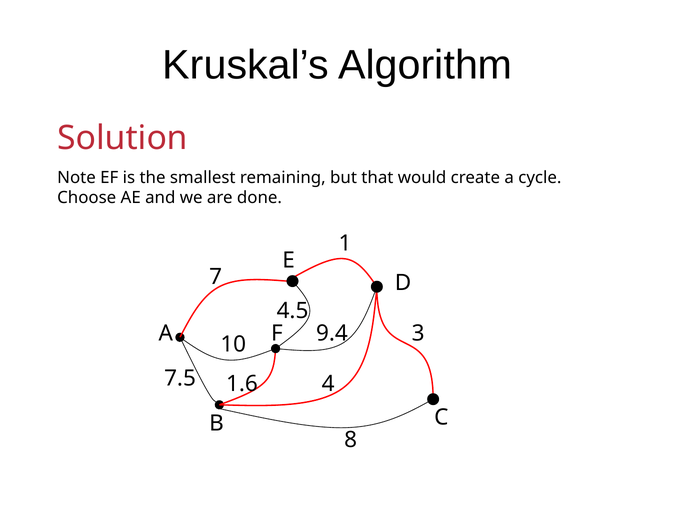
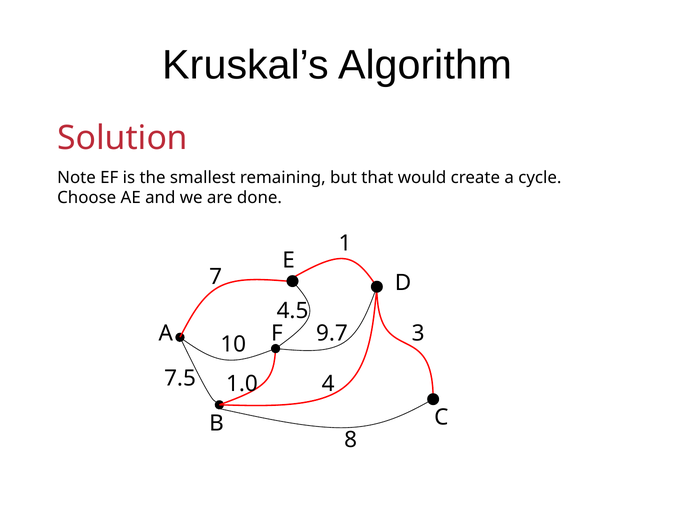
9.4: 9.4 -> 9.7 (332, 333)
1.6: 1.6 -> 1.0 (242, 384)
